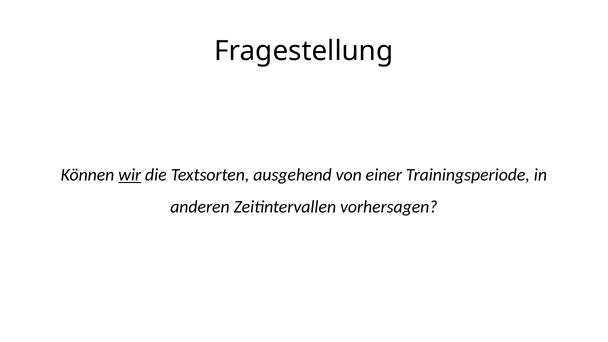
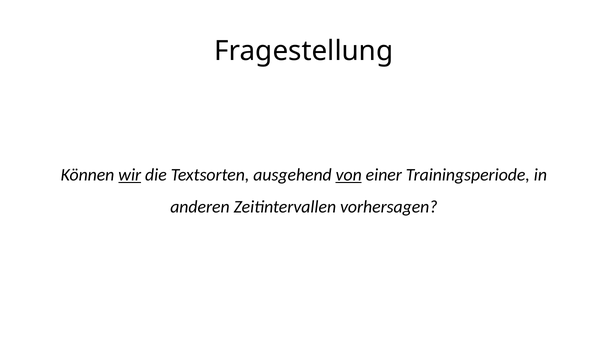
von underline: none -> present (349, 175)
